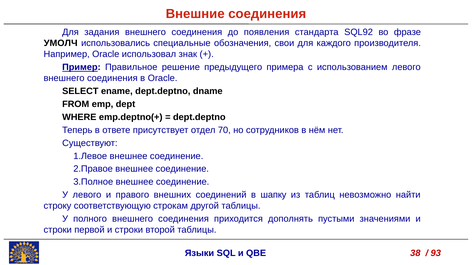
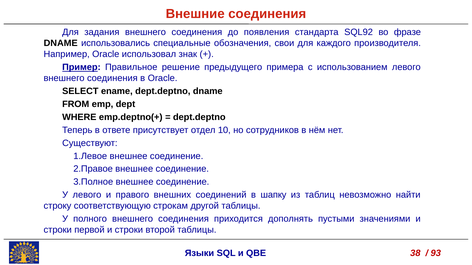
УМОЛЧ: УМОЛЧ -> DNAME (61, 43)
70: 70 -> 10 (224, 130)
